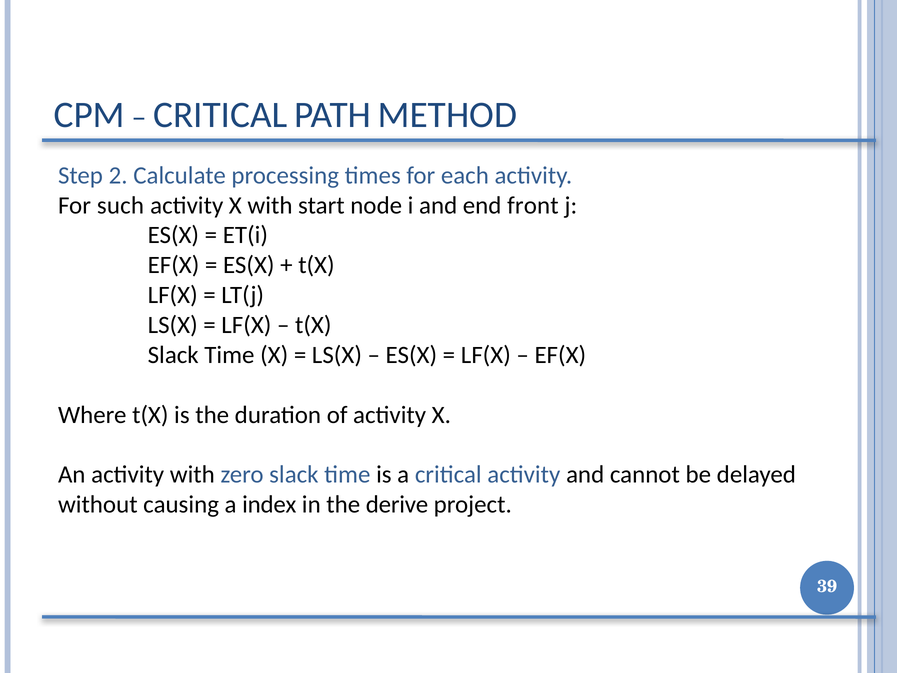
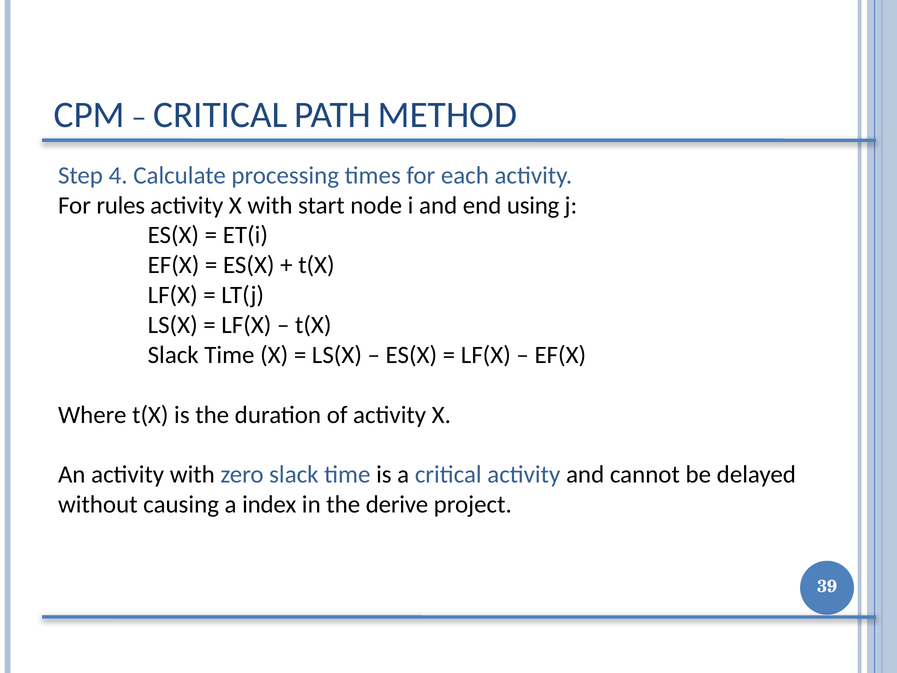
2: 2 -> 4 (118, 175)
such: such -> rules (121, 205)
front: front -> using (533, 205)
